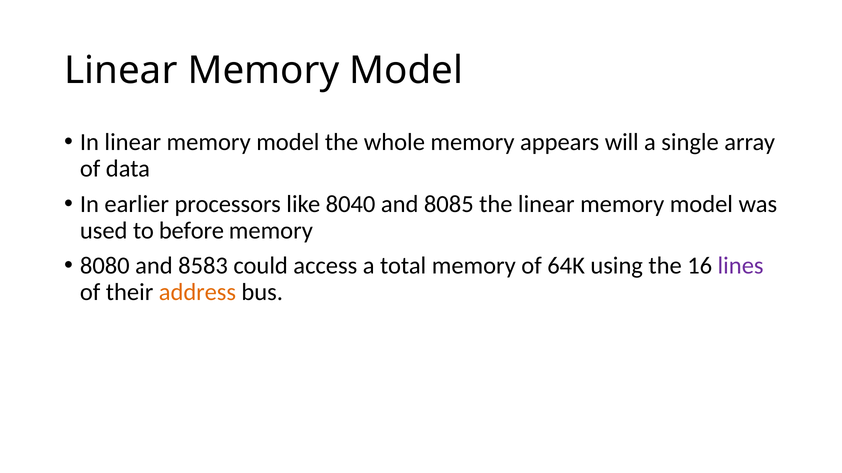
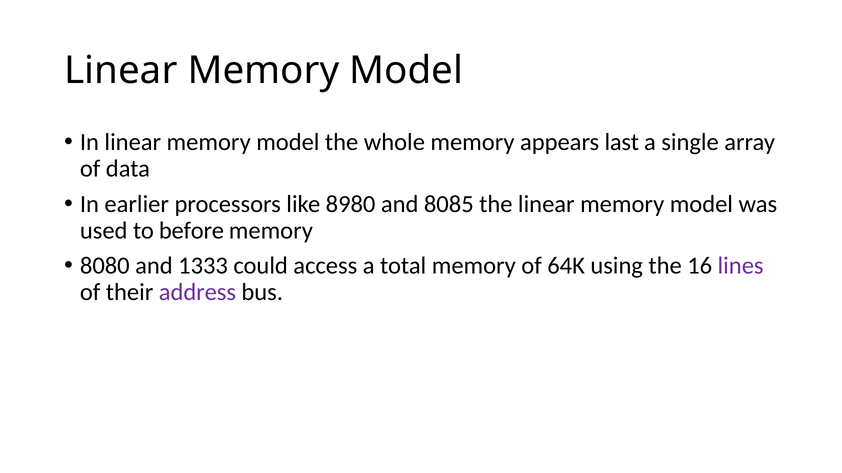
will: will -> last (622, 142)
8040: 8040 -> 8980 (351, 204)
8583: 8583 -> 1333 (203, 266)
address colour: orange -> purple (197, 293)
